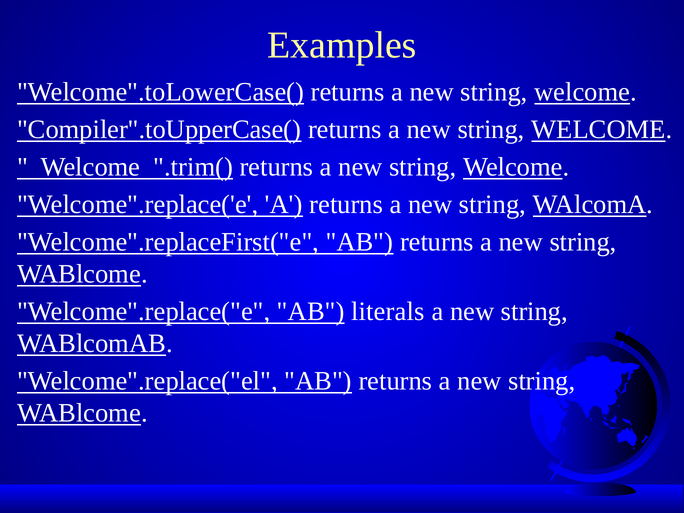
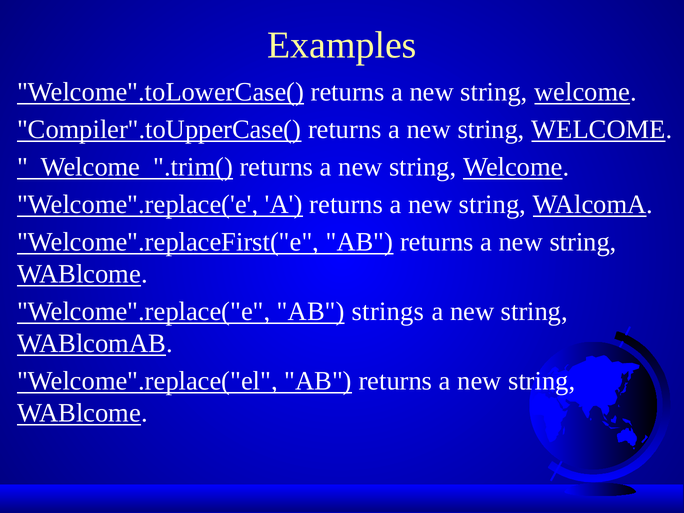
literals: literals -> strings (388, 312)
